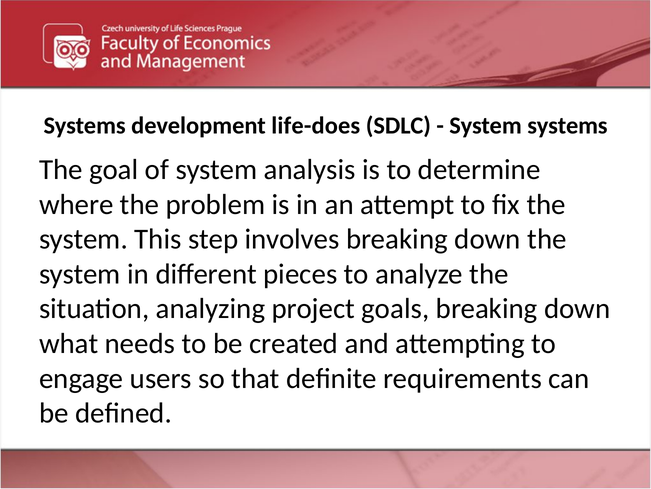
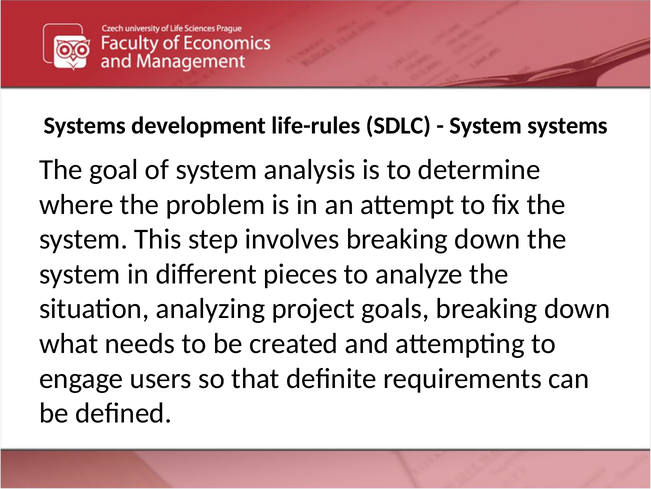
life-does: life-does -> life-rules (316, 125)
